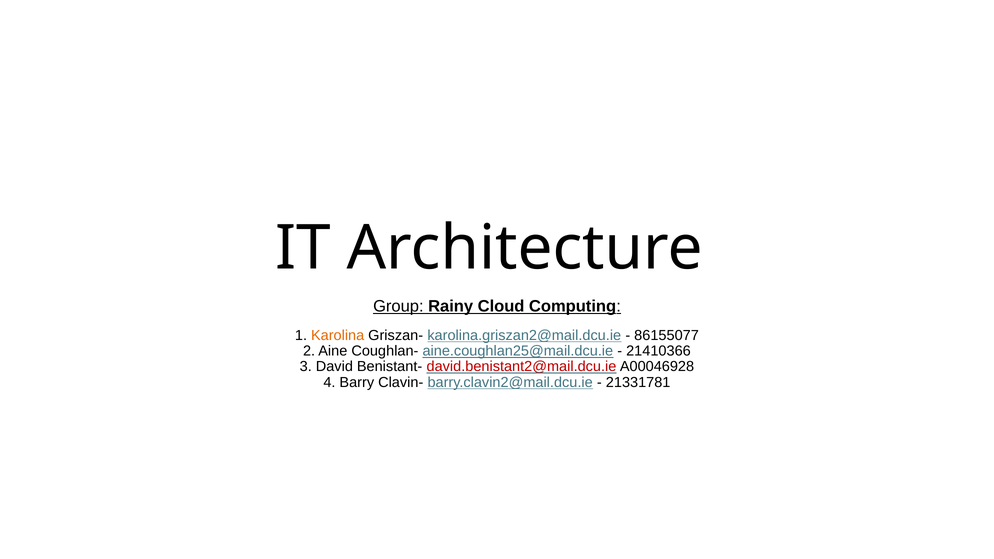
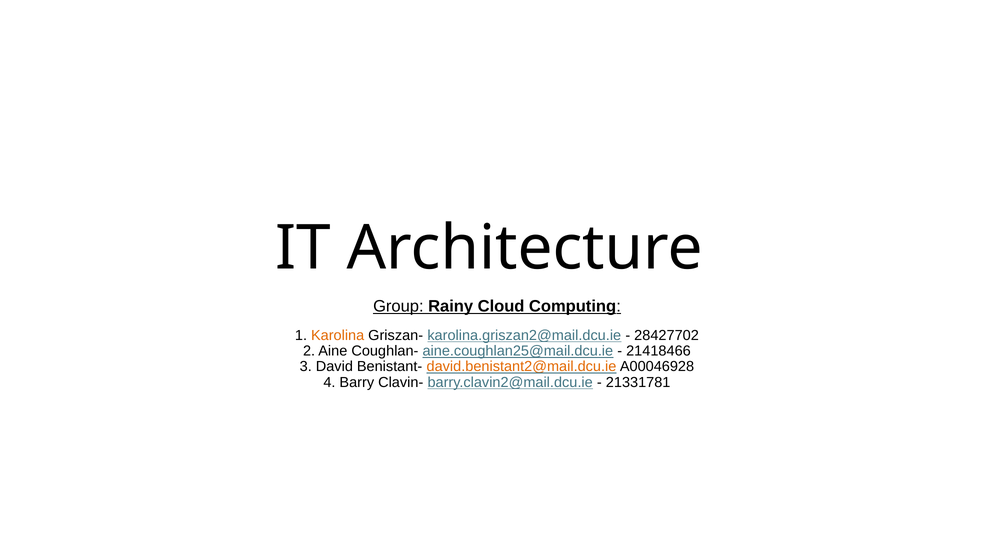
86155077: 86155077 -> 28427702 (667, 335)
21410366: 21410366 -> 21418466 (658, 351)
david.benistant2@mail.dcu.ie colour: red -> orange (521, 367)
